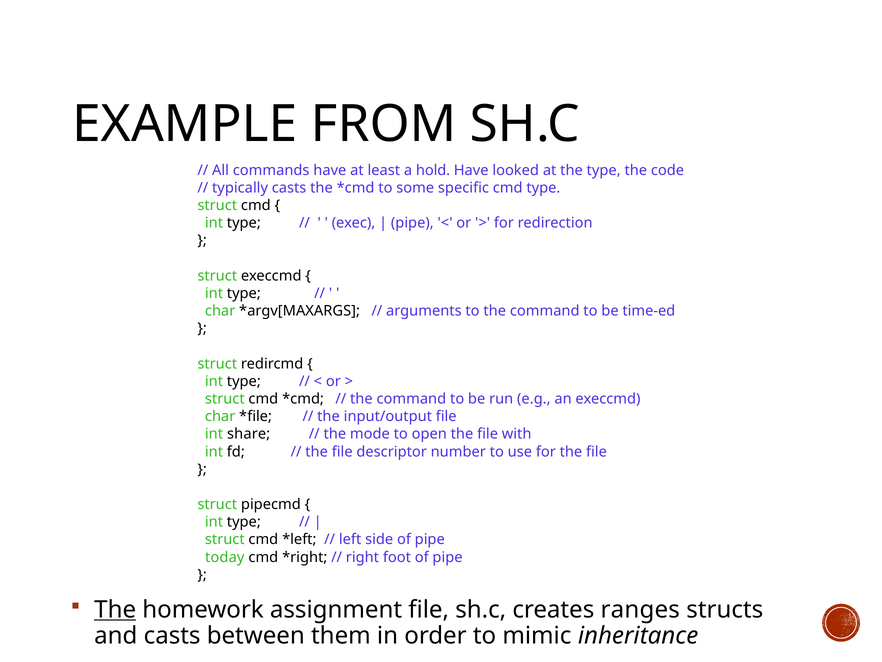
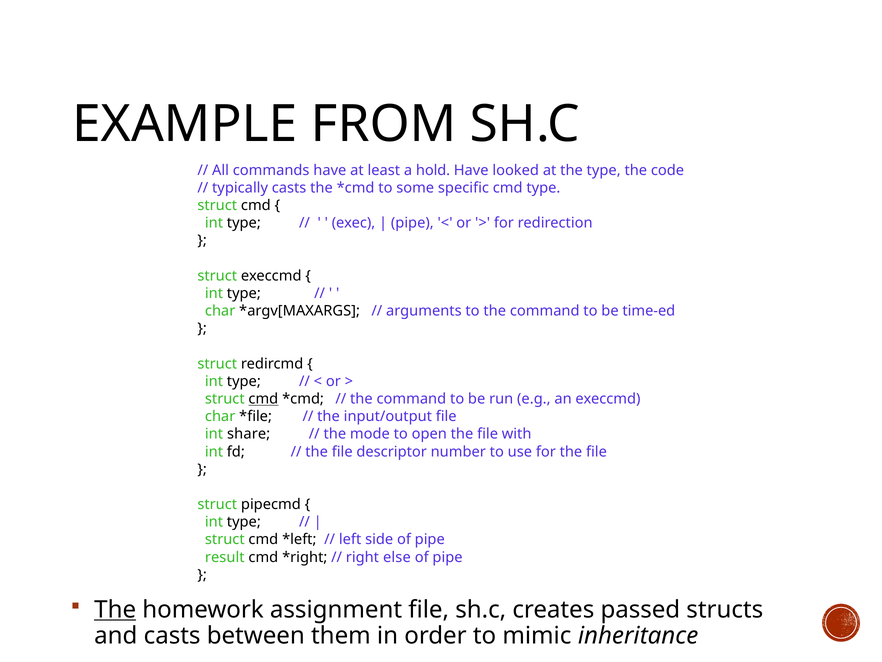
cmd underline: none -> present (263, 399)
today: today -> result (225, 557)
foot: foot -> else (397, 557)
ranges: ranges -> passed (640, 609)
